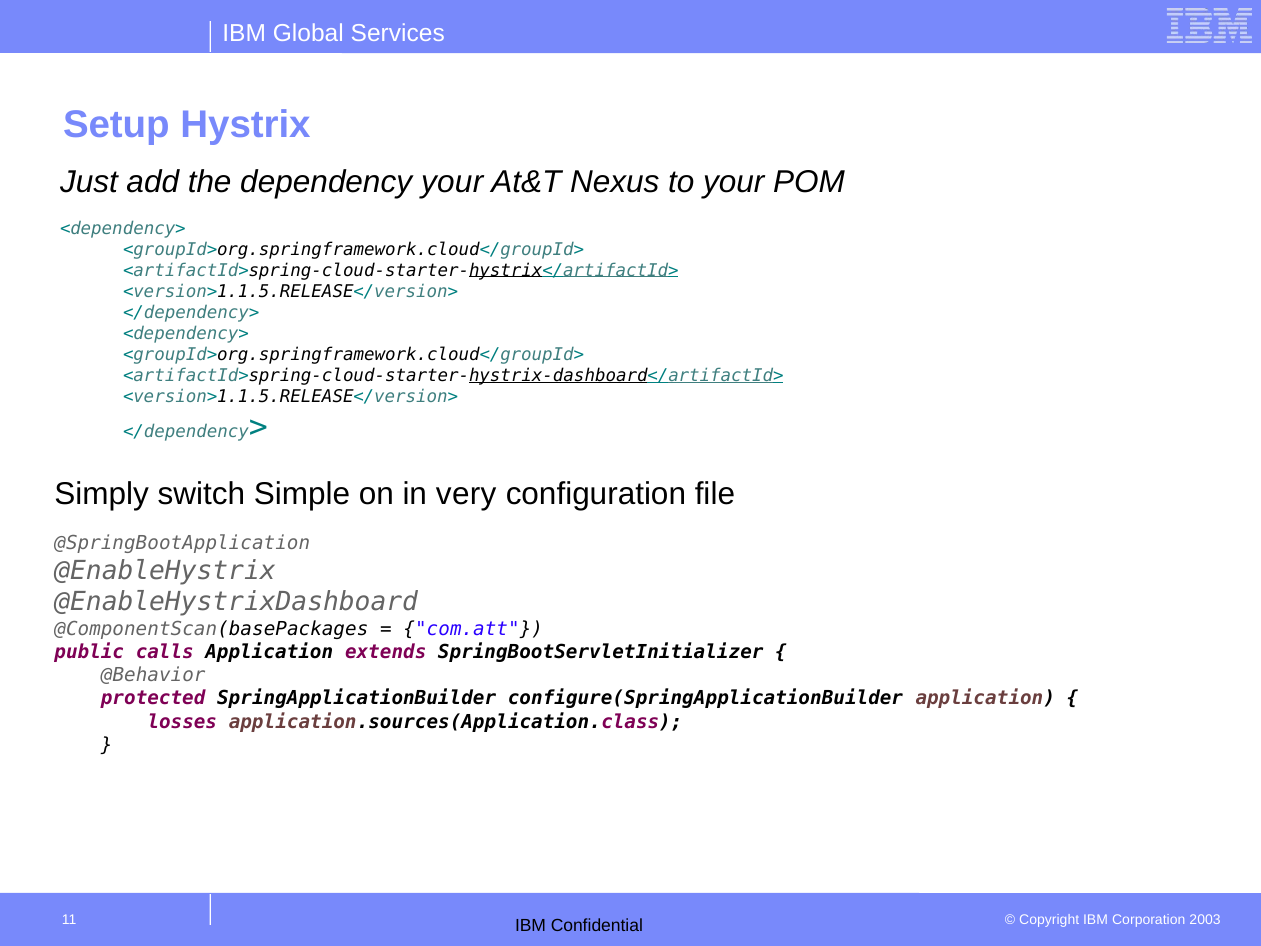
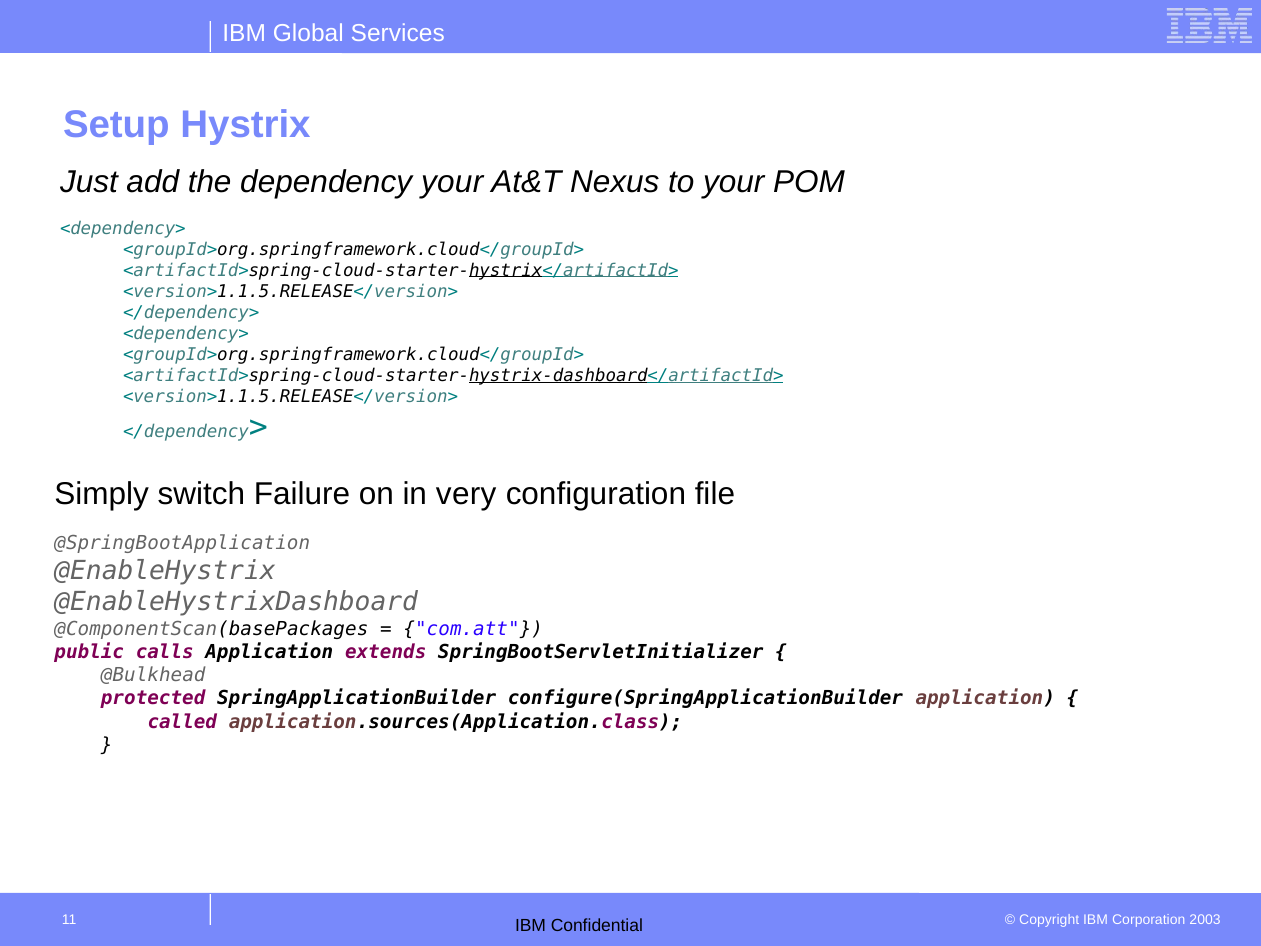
Simple: Simple -> Failure (302, 494)
@Behavior: @Behavior -> @Bulkhead (153, 675)
losses: losses -> called (182, 721)
